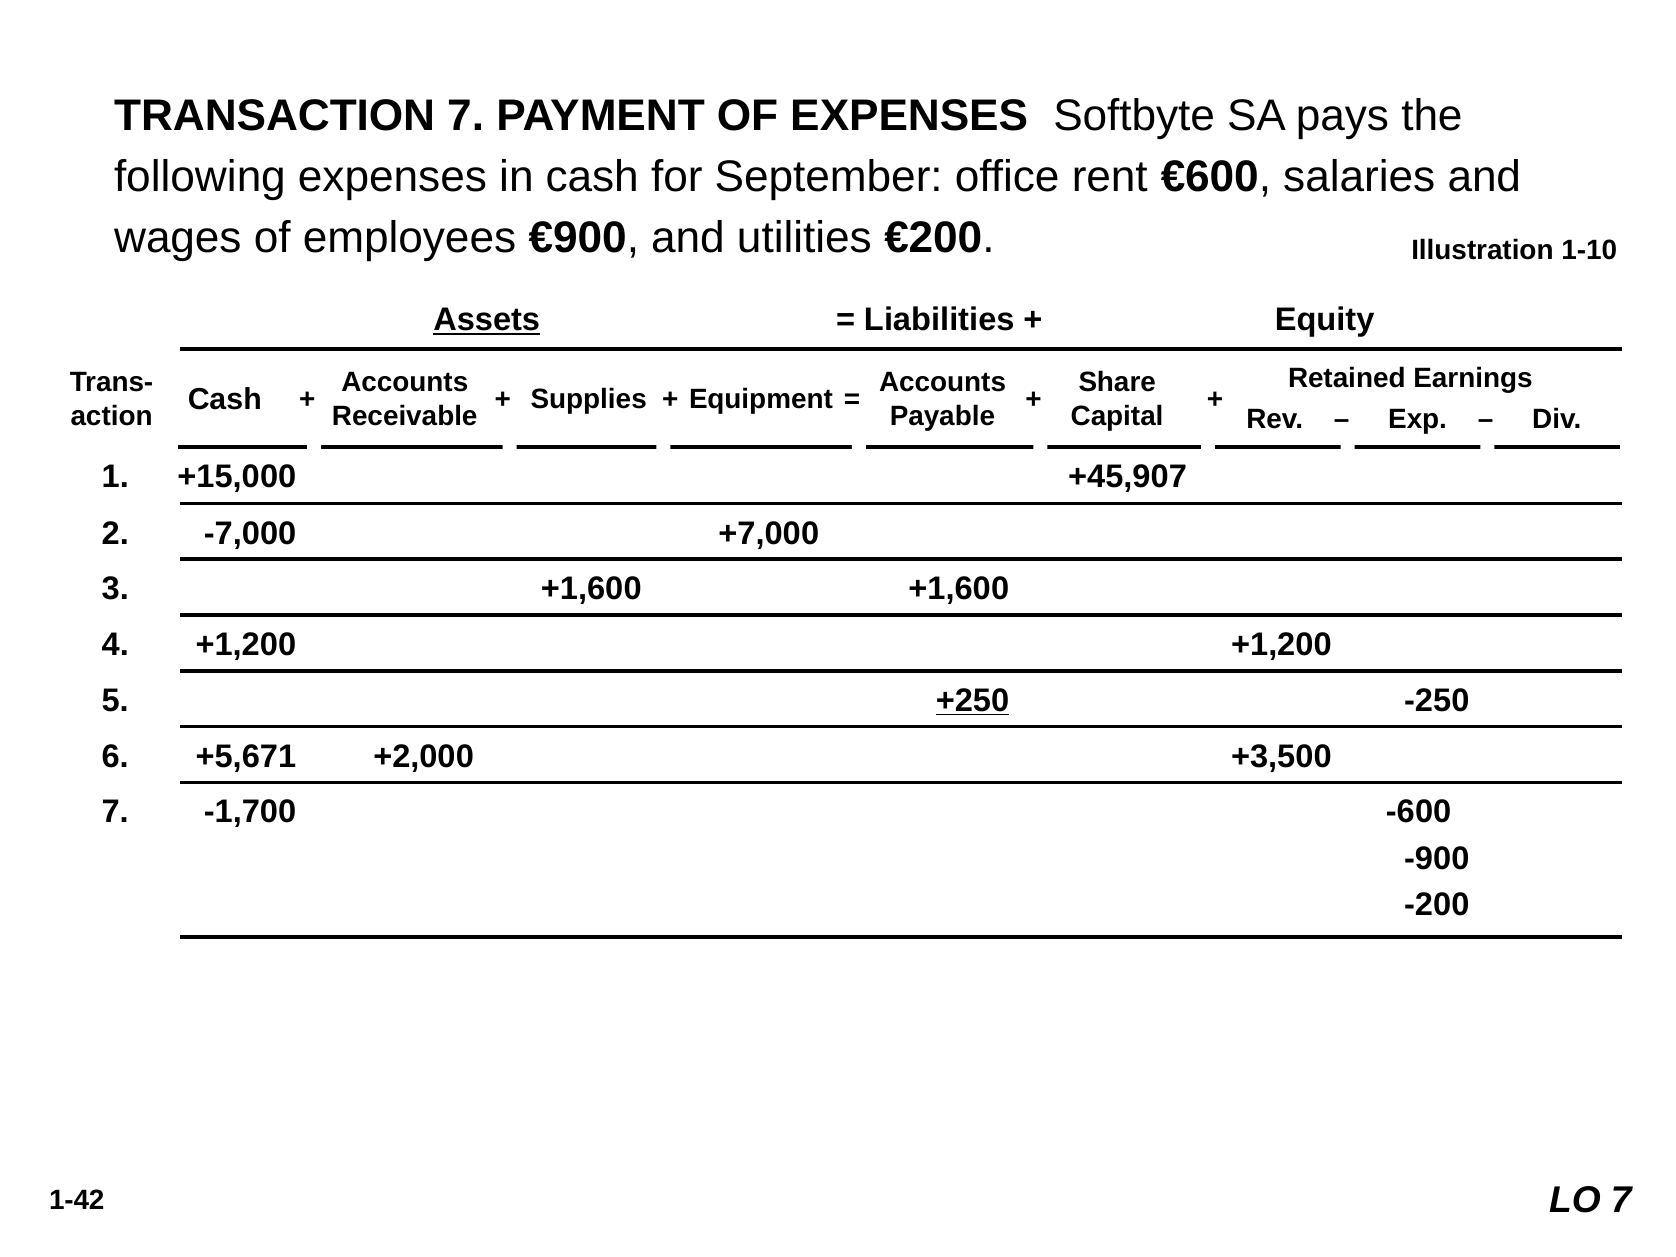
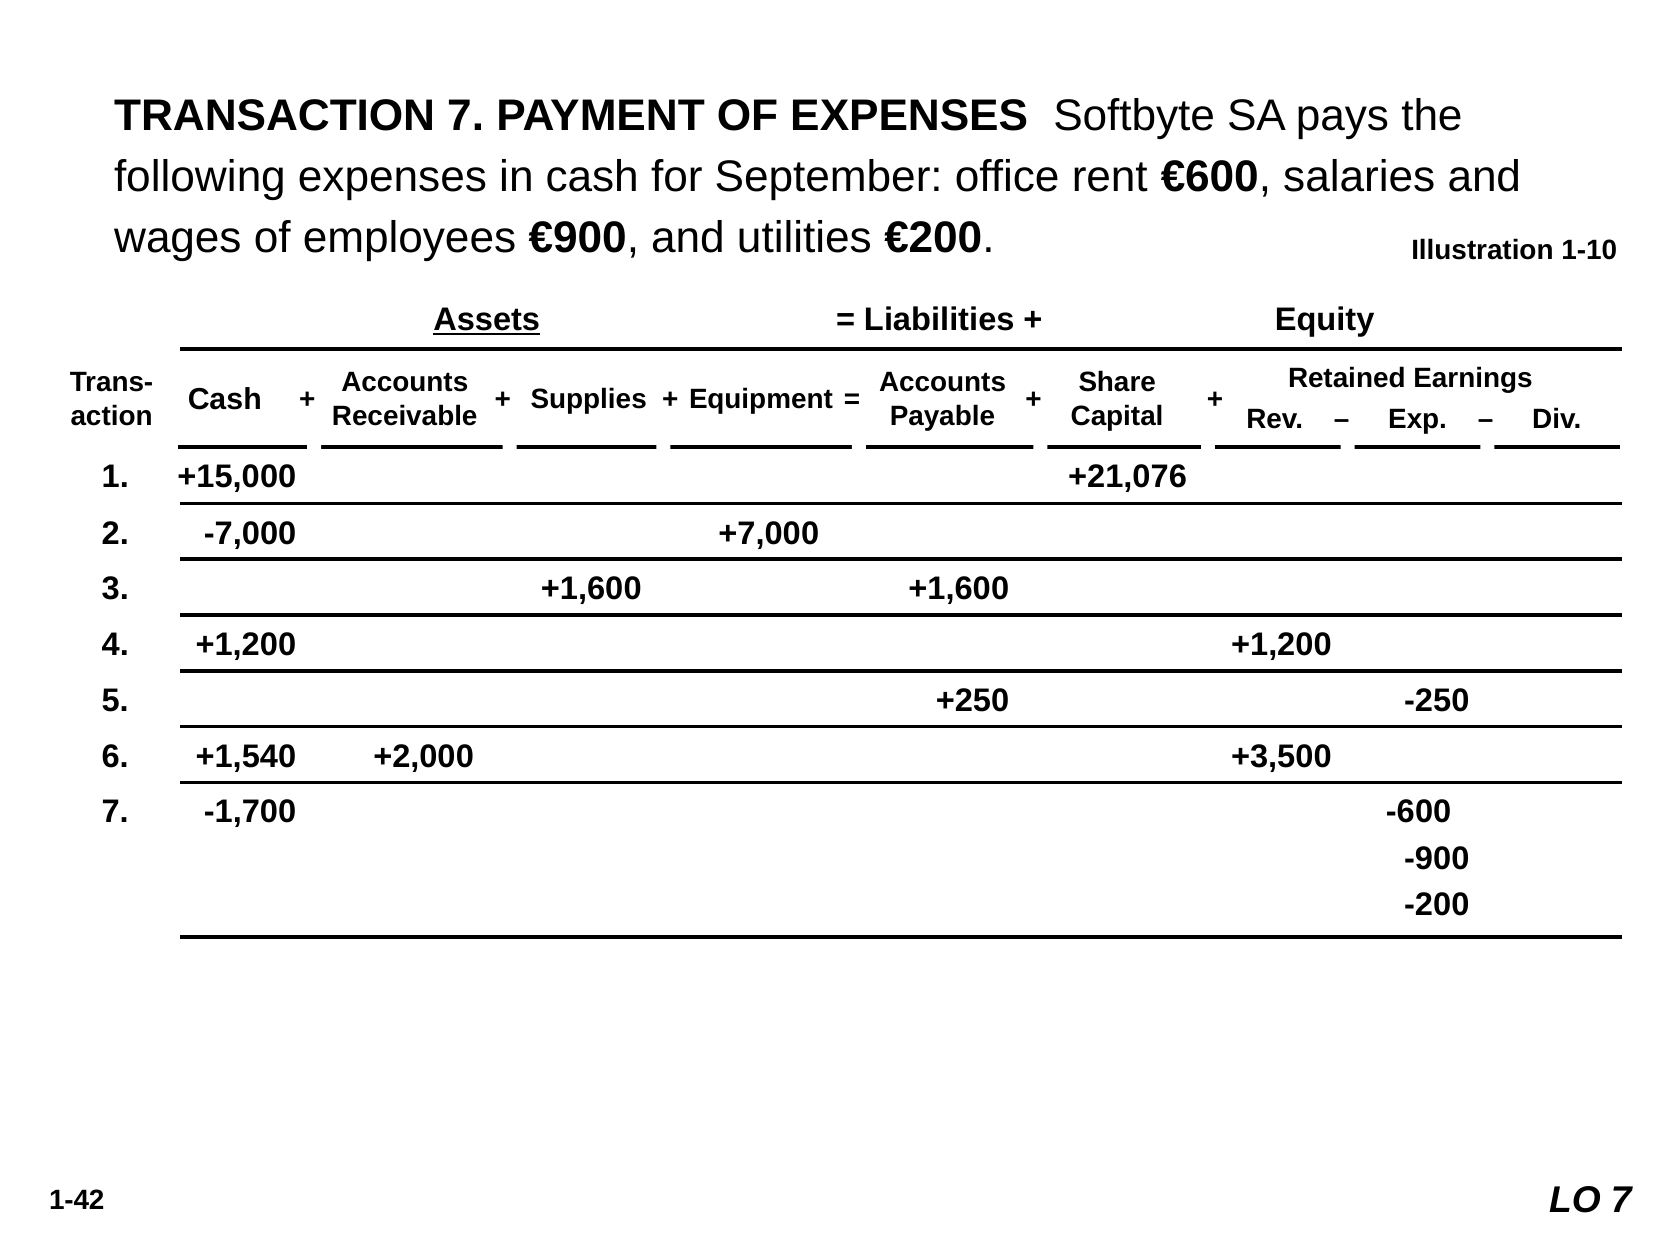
+45,907: +45,907 -> +21,076 (1127, 477)
+250 underline: present -> none (972, 700)
+5,671: +5,671 -> +1,540 (246, 756)
